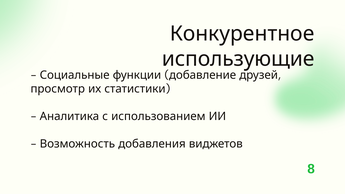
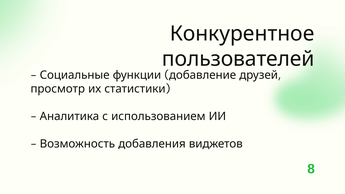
использующие: использующие -> пользователей (238, 59)
